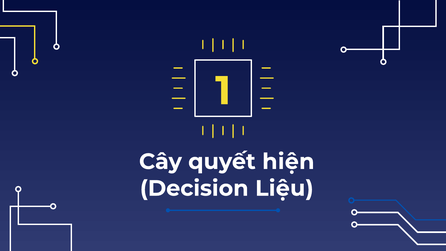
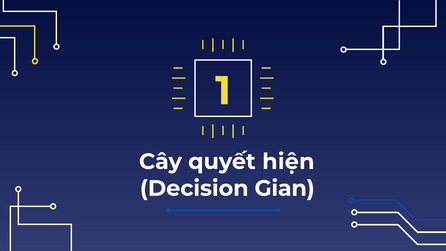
Liệu: Liệu -> Gian (285, 188)
